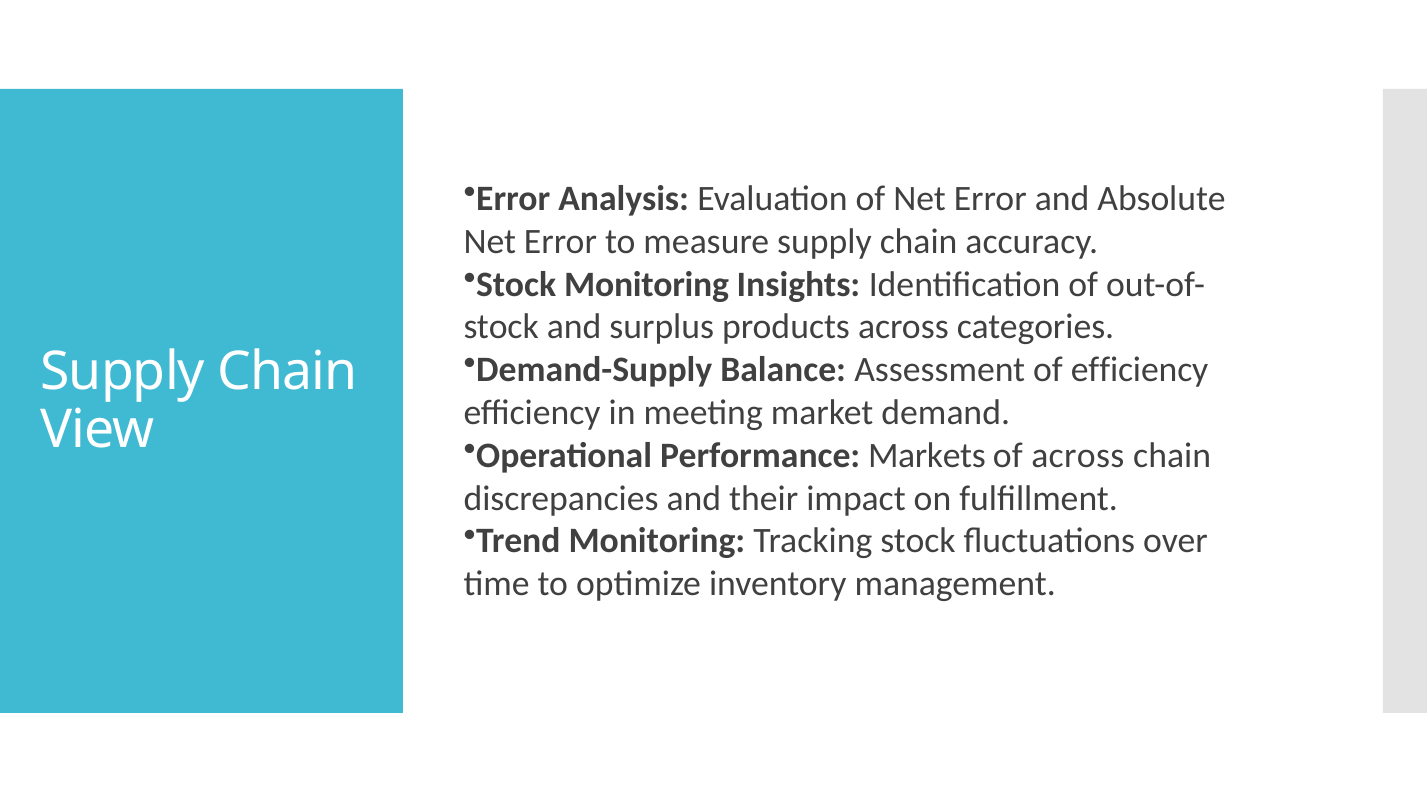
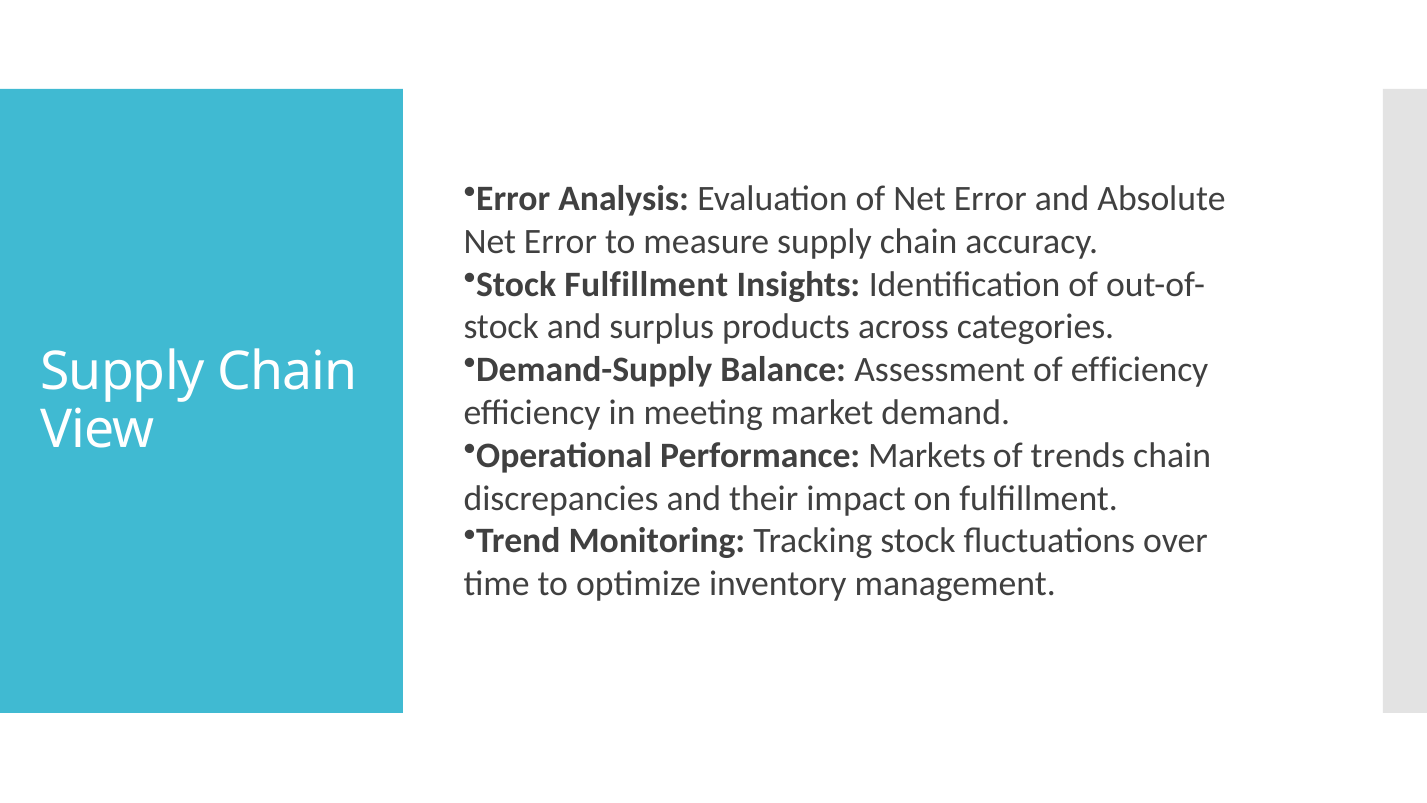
Stock Monitoring: Monitoring -> Fulfillment (646, 284)
of across: across -> trends (1078, 455)
